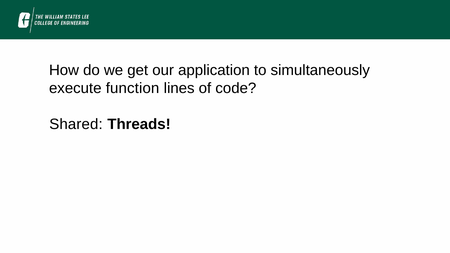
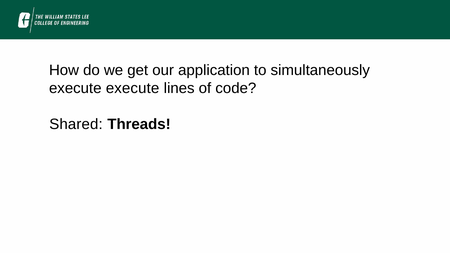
execute function: function -> execute (133, 88)
